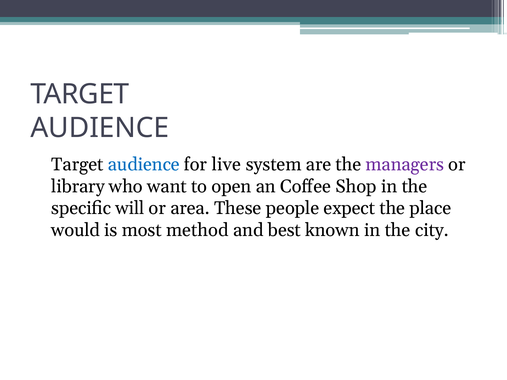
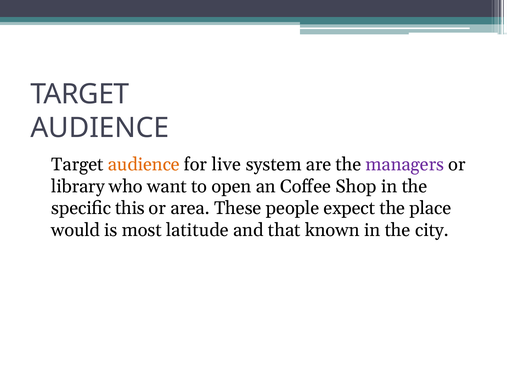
audience colour: blue -> orange (144, 164)
will: will -> this (130, 208)
method: method -> latitude (197, 230)
best: best -> that (284, 230)
